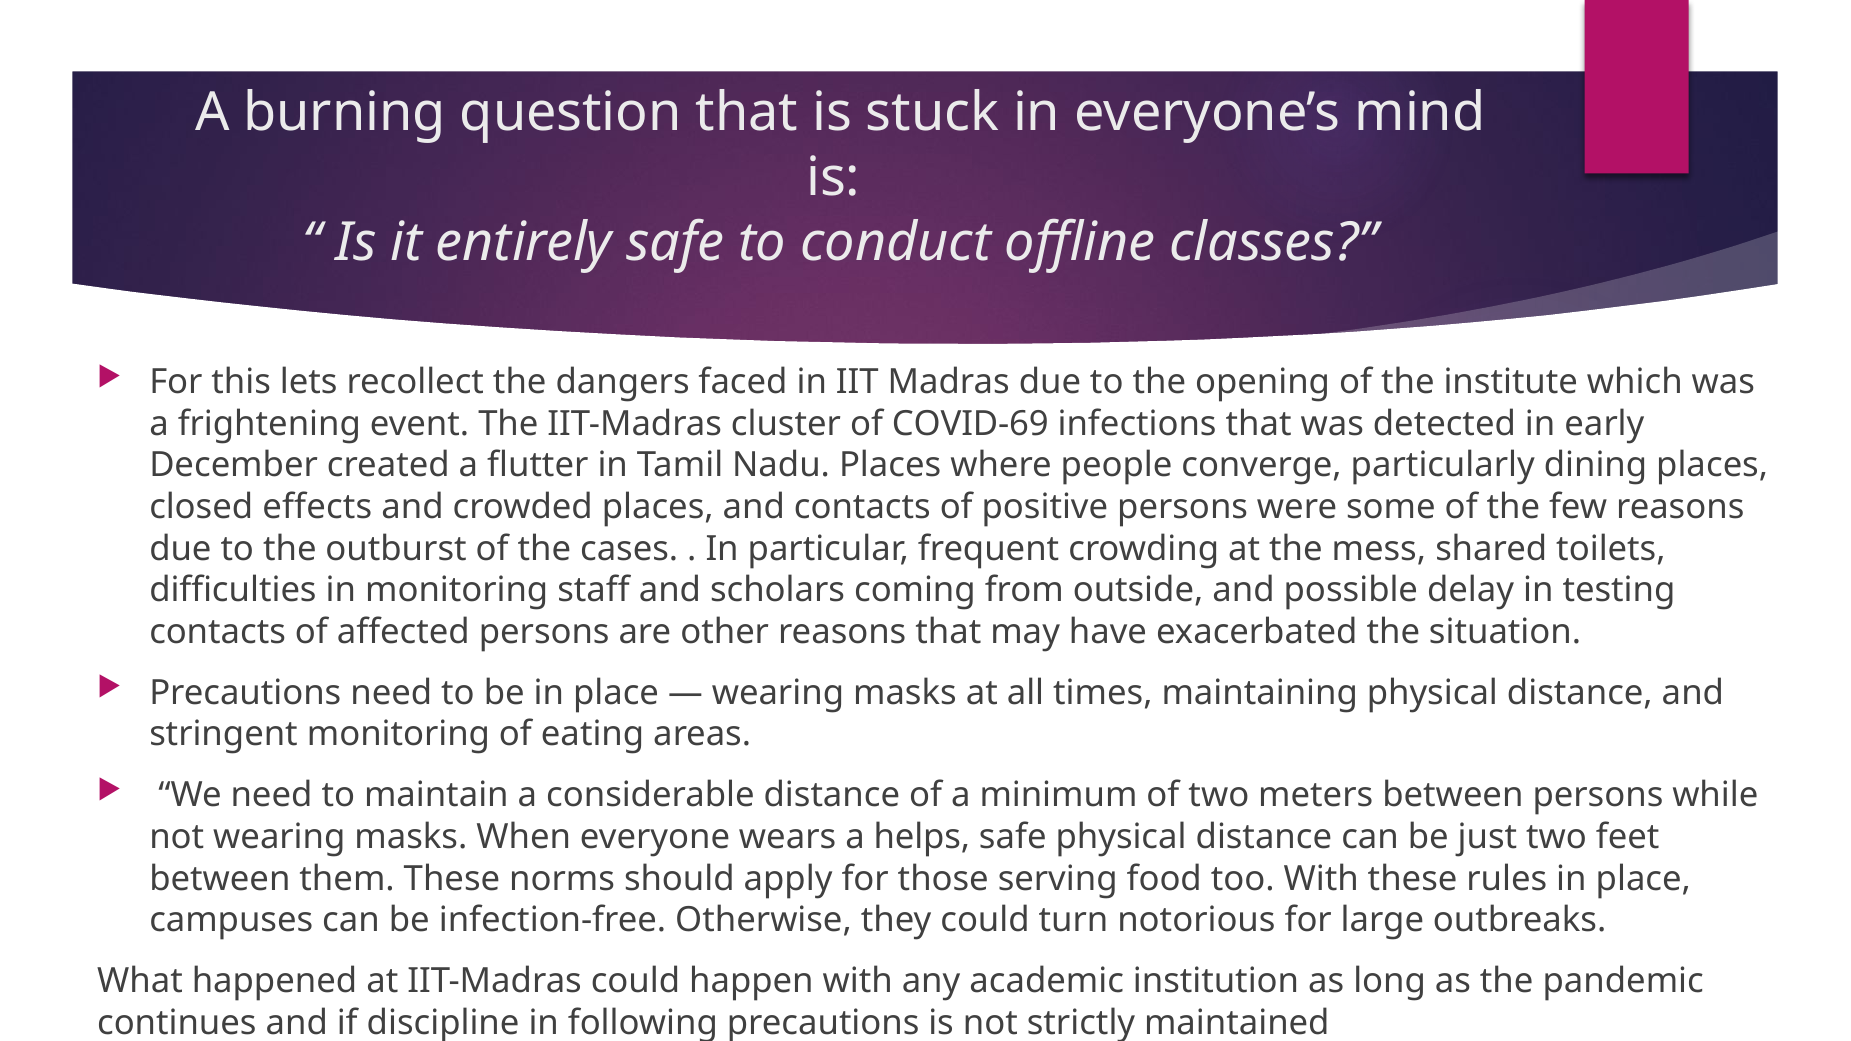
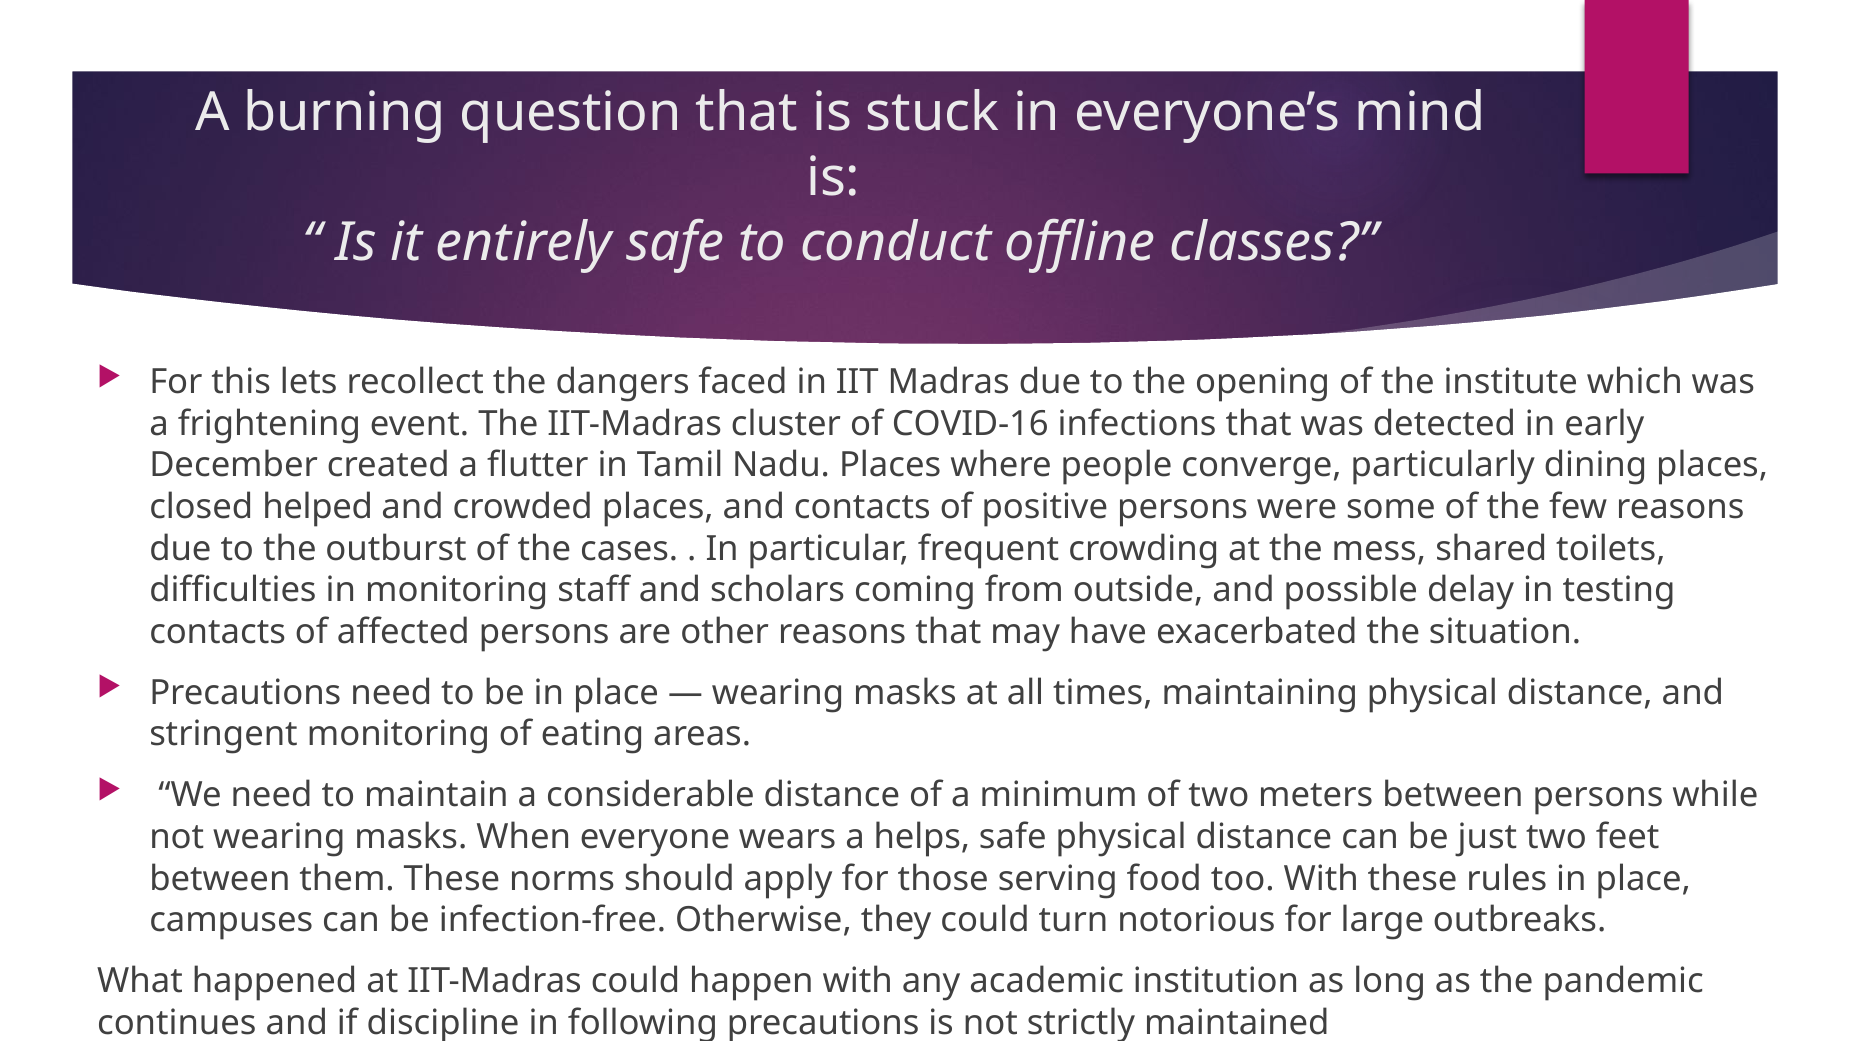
COVID-69: COVID-69 -> COVID-16 (970, 424)
effects: effects -> helped (318, 507)
